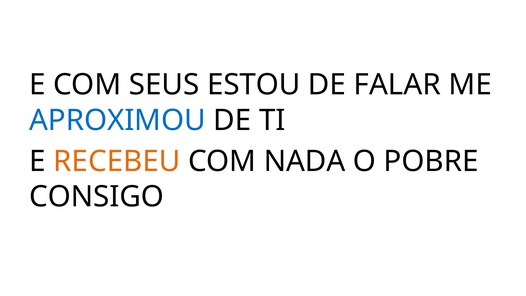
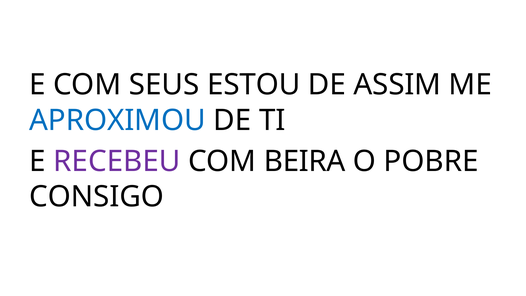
FALAR: FALAR -> ASSIM (397, 85)
RECEBEU colour: orange -> purple (117, 161)
NADA: NADA -> BEIRA (305, 161)
